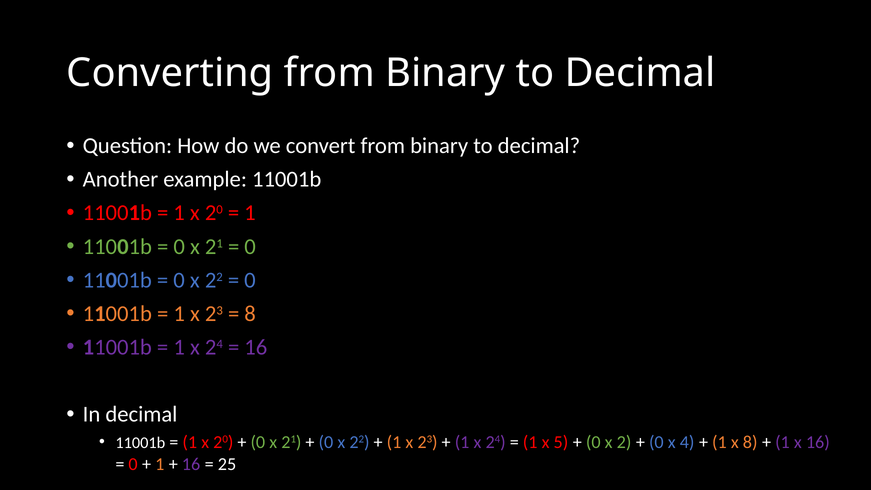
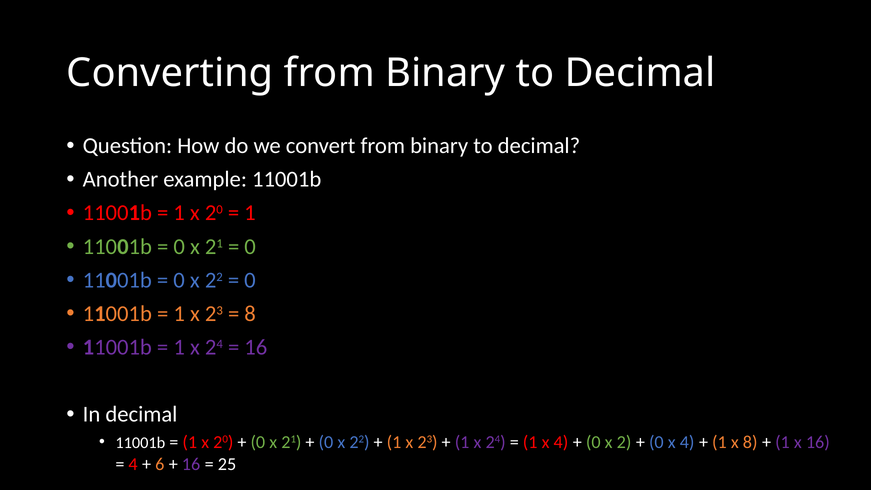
1 x 5: 5 -> 4 (561, 442)
0: 0 -> 4 (133, 464)
1: 1 -> 6 (160, 464)
